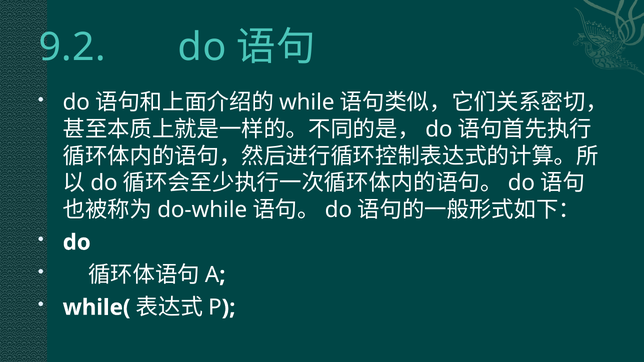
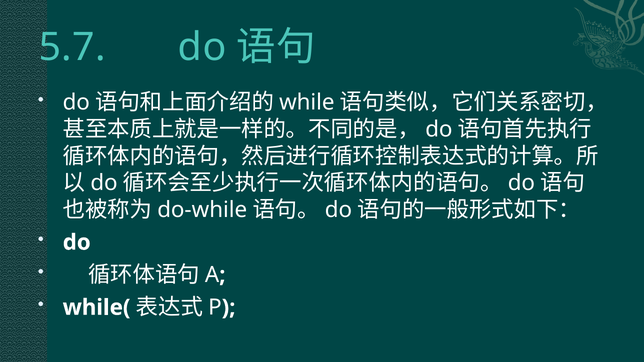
9.2: 9.2 -> 5.7 (72, 47)
